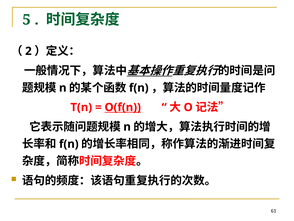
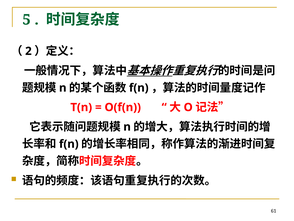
O(f(n underline: present -> none (123, 107)
